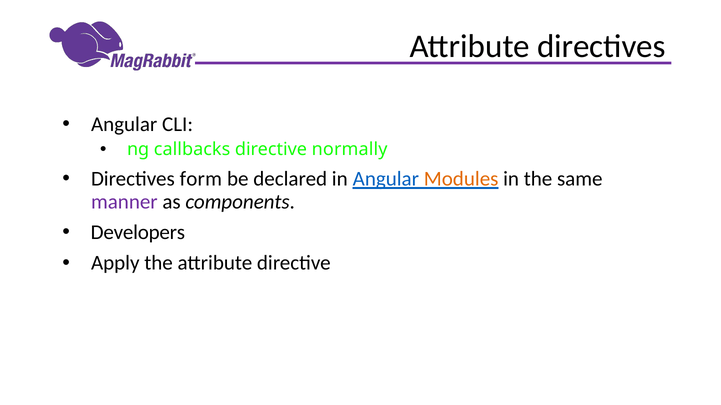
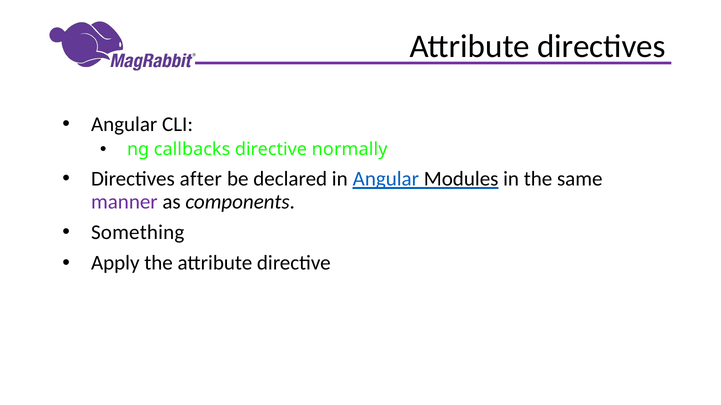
form: form -> after (201, 179)
Modules colour: orange -> black (461, 179)
Developers: Developers -> Something (138, 233)
